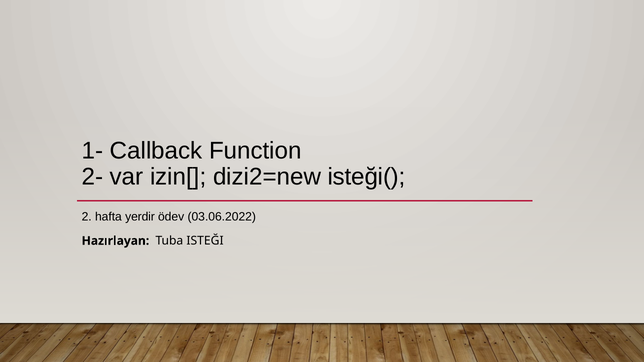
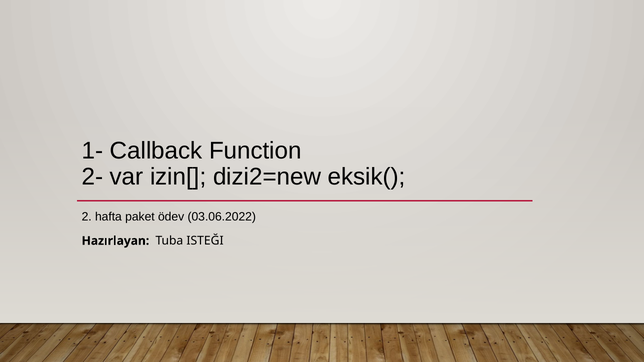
isteği(: isteği( -> eksik( (367, 177)
yerdir: yerdir -> paket (140, 217)
